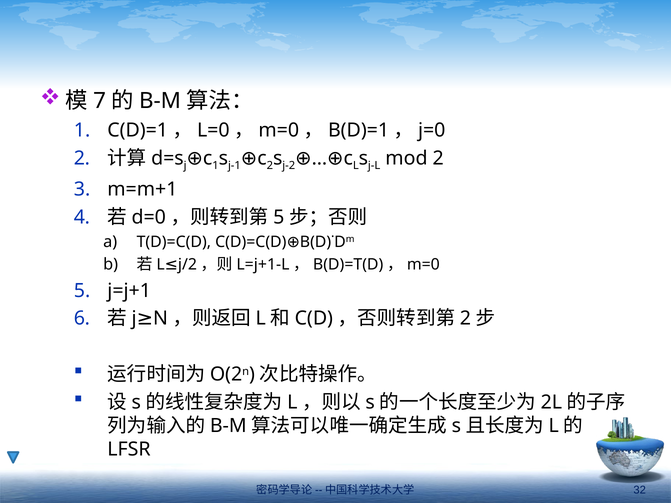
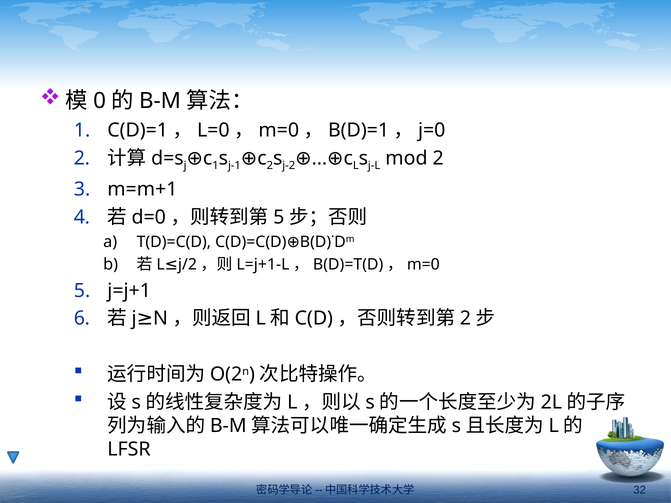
7: 7 -> 0 (100, 101)
